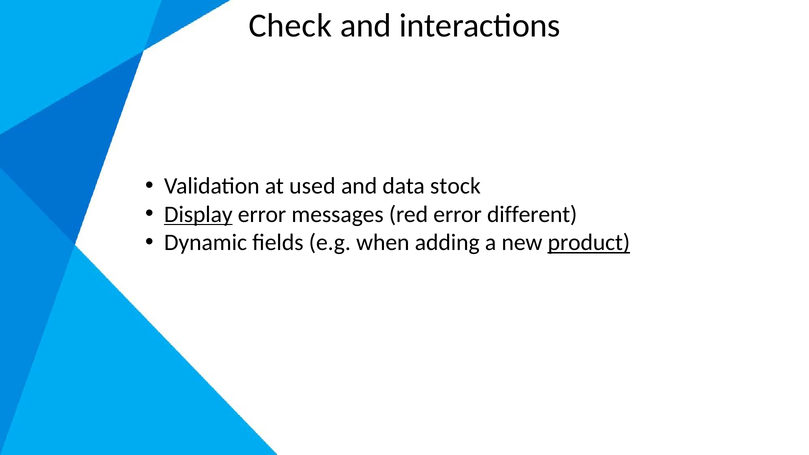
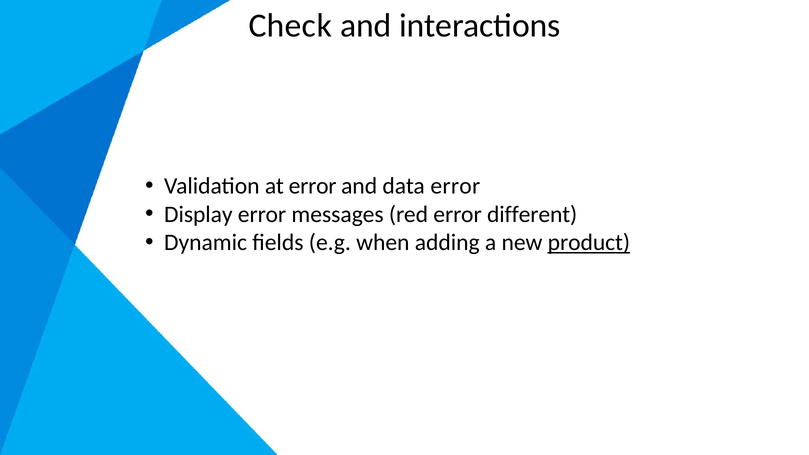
at used: used -> error (313, 186)
data stock: stock -> error (455, 186)
Display underline: present -> none (198, 214)
